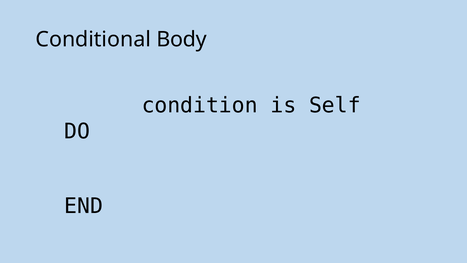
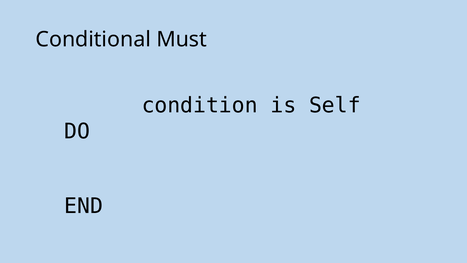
Body: Body -> Must (182, 39)
